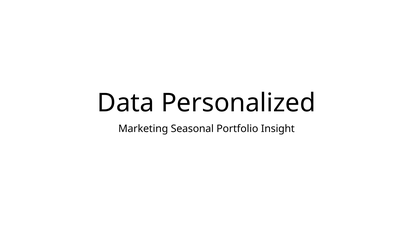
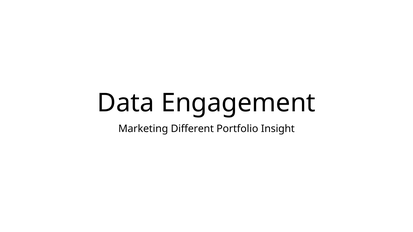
Personalized: Personalized -> Engagement (238, 103)
Seasonal: Seasonal -> Different (192, 129)
